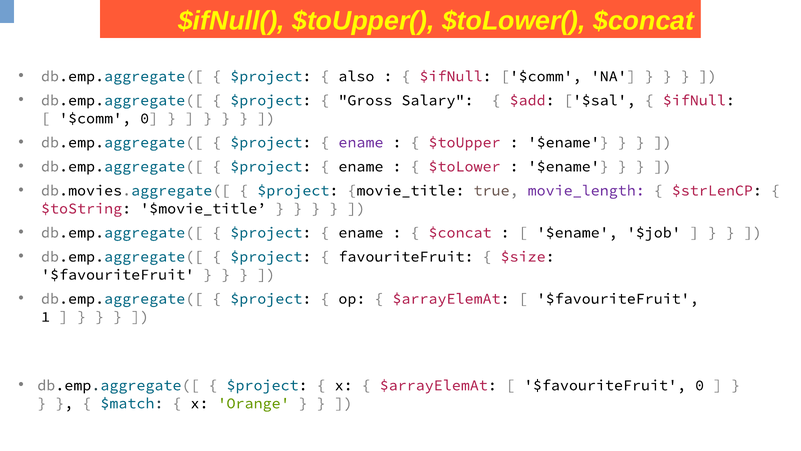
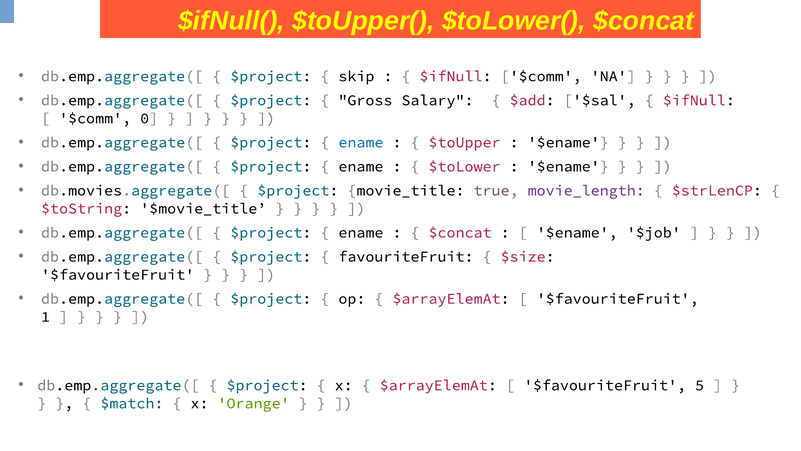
also: also -> skip (356, 76)
ename colour: purple -> blue (361, 142)
$favouriteFruit 0: 0 -> 5 (700, 385)
